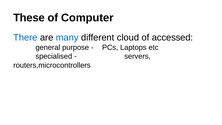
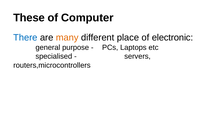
many colour: blue -> orange (67, 38)
cloud: cloud -> place (128, 38)
accessed: accessed -> electronic (172, 38)
